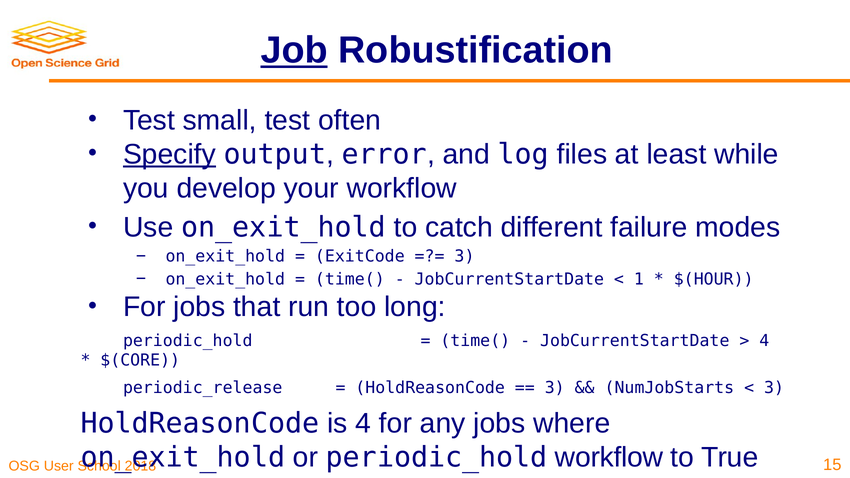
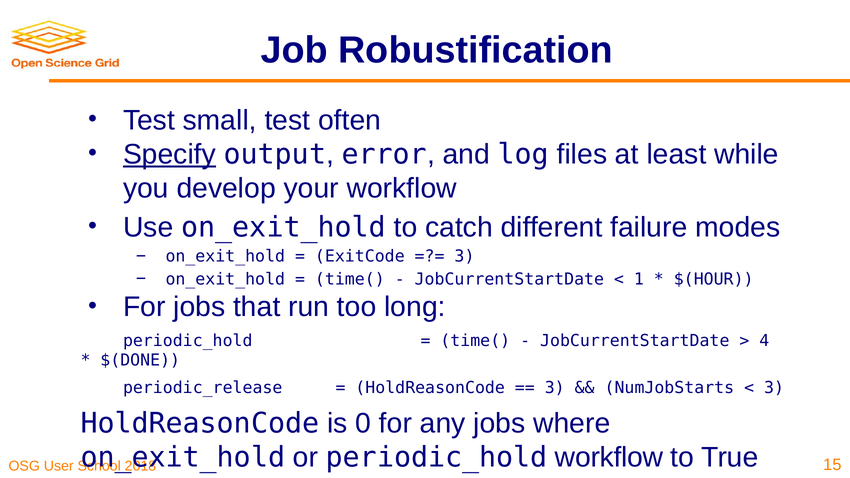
Job underline: present -> none (294, 50)
$(CORE: $(CORE -> $(DONE (140, 361)
is 4: 4 -> 0 (363, 423)
